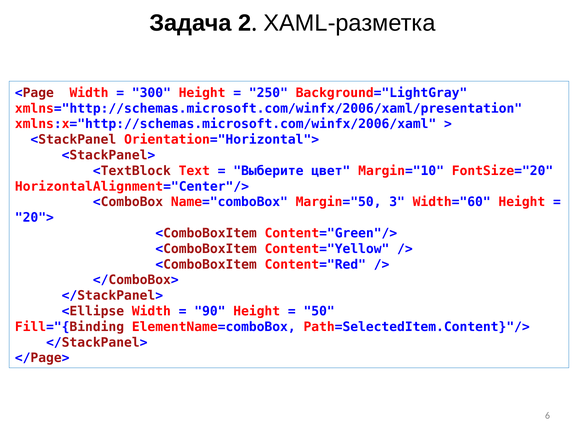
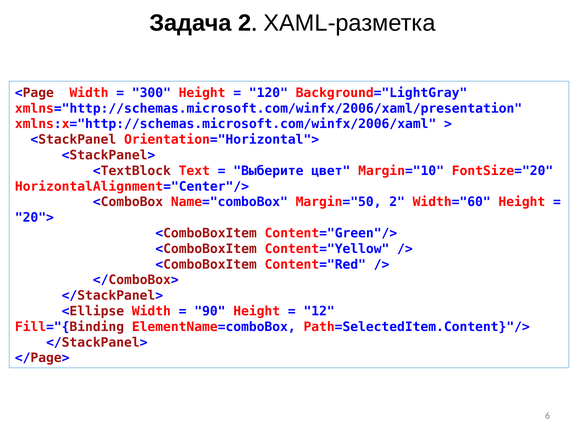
250: 250 -> 120 (268, 93)
Margin="50 3: 3 -> 2 (397, 202)
50: 50 -> 12 (319, 311)
